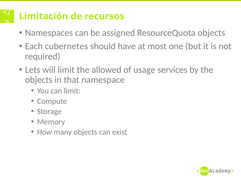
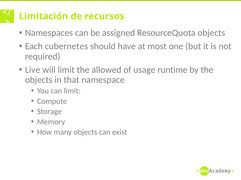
Lets: Lets -> Live (33, 70)
services: services -> runtime (172, 70)
